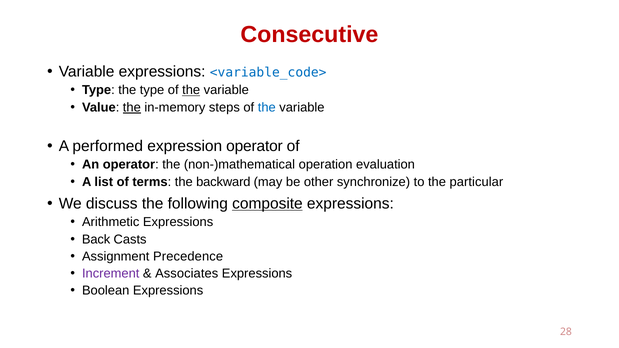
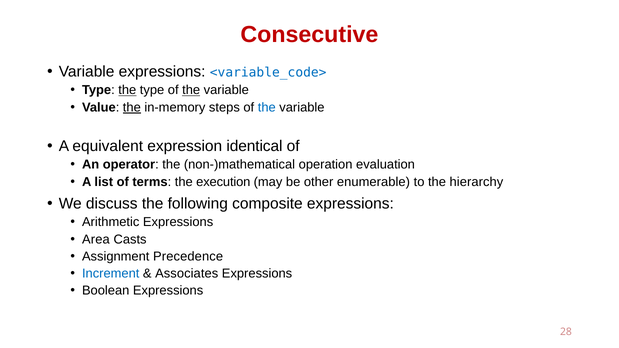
the underline: none -> present (127, 90)
performed: performed -> equivalent (108, 146)
expression operator: operator -> identical (254, 146)
backward: backward -> execution (223, 182)
synchronize: synchronize -> enumerable (373, 182)
particular: particular -> hierarchy (476, 182)
composite underline: present -> none (267, 204)
Back: Back -> Area (96, 239)
Increment colour: purple -> blue (111, 274)
